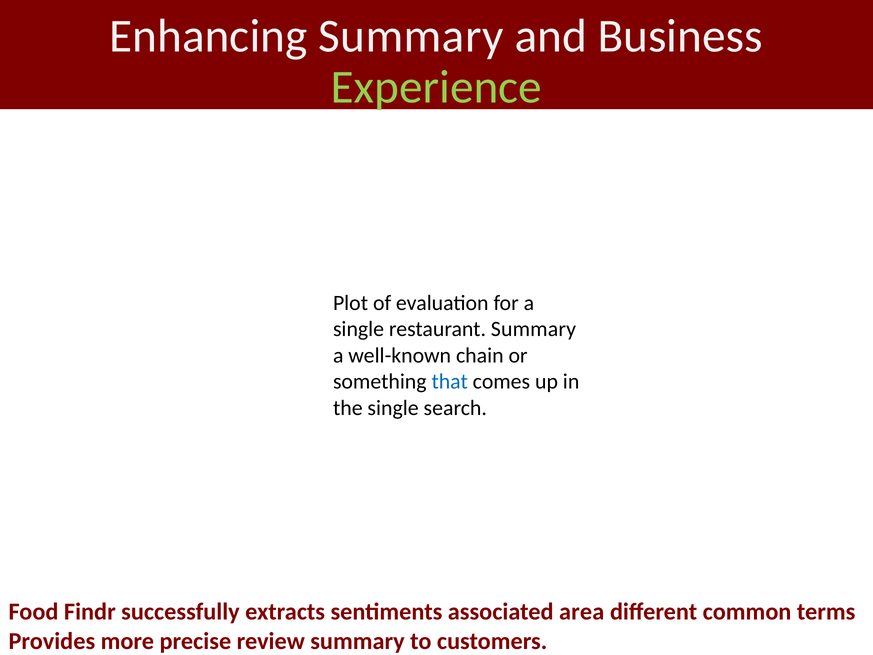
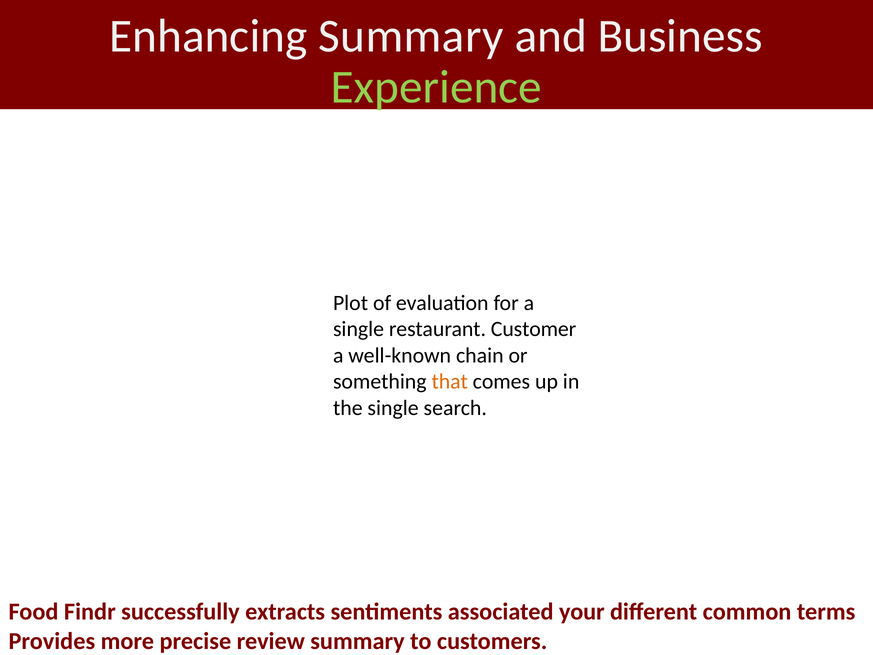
restaurant Summary: Summary -> Customer (534, 329)
that colour: blue -> orange (450, 382)
area: area -> your (582, 612)
